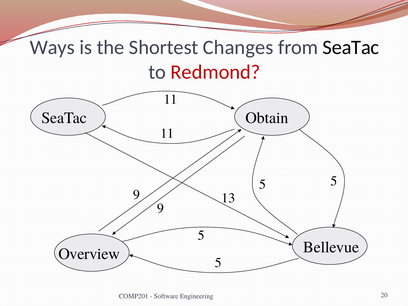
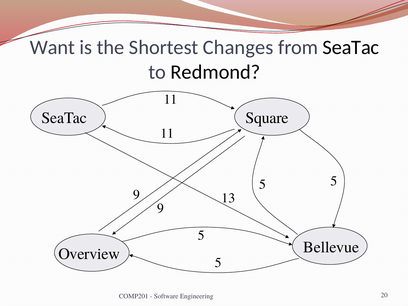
Ways: Ways -> Want (52, 48)
Redmond colour: red -> black (215, 72)
Obtain: Obtain -> Square (267, 118)
